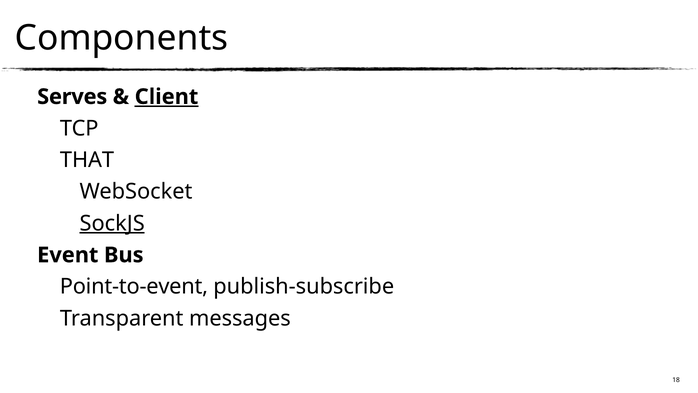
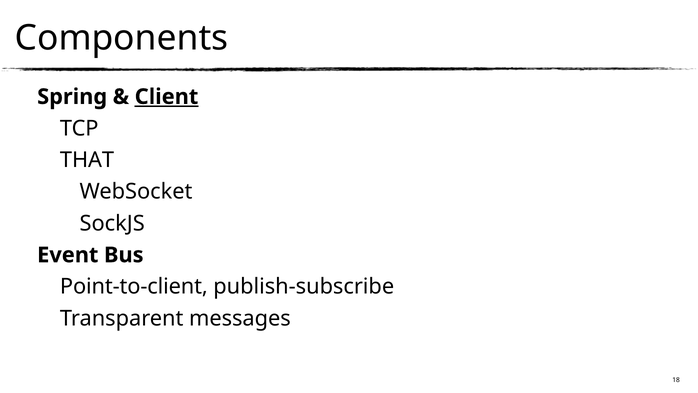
Serves: Serves -> Spring (72, 97)
SockJS underline: present -> none (112, 223)
Point-to-event: Point-to-event -> Point-to-client (134, 286)
